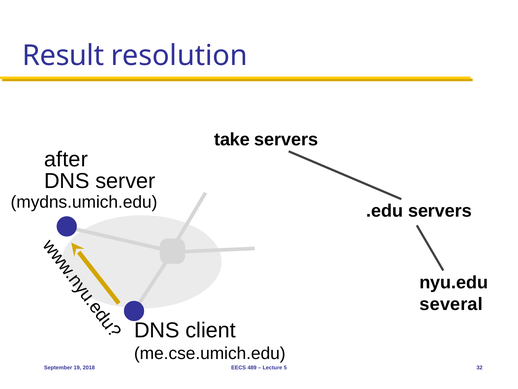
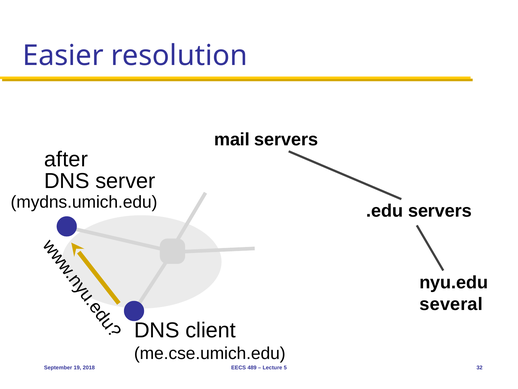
Result: Result -> Easier (63, 55)
take: take -> mail (232, 139)
